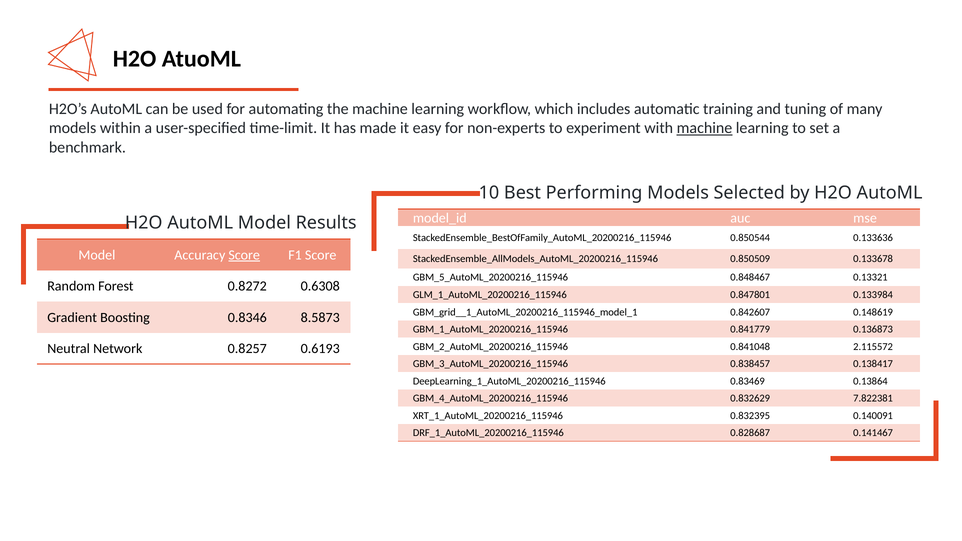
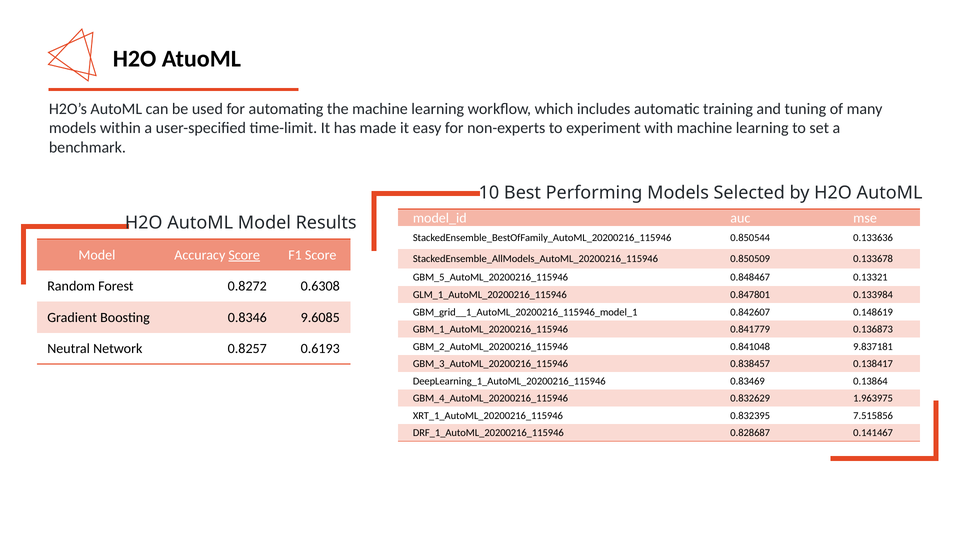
machine underline: present -> none (705, 128)
8.5873: 8.5873 -> 9.6085 (320, 317)
2.115572: 2.115572 -> 9.837181 (873, 347)
7.822381: 7.822381 -> 1.963975 (873, 398)
0.140091: 0.140091 -> 7.515856 (873, 416)
